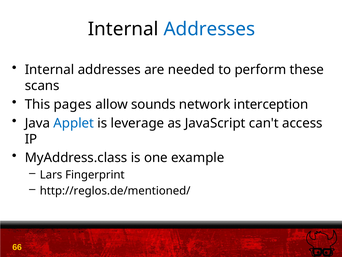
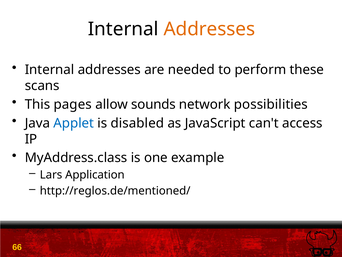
Addresses colour: blue -> orange (209, 29)
interception: interception -> possibilities (271, 104)
leverage: leverage -> disabled (137, 123)
Fingerprint: Fingerprint -> Application (95, 174)
